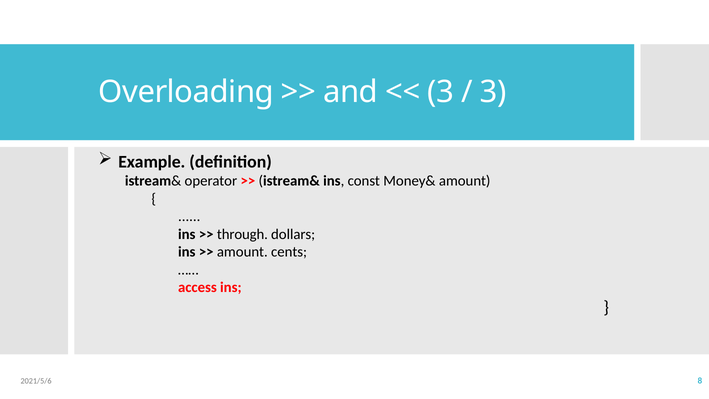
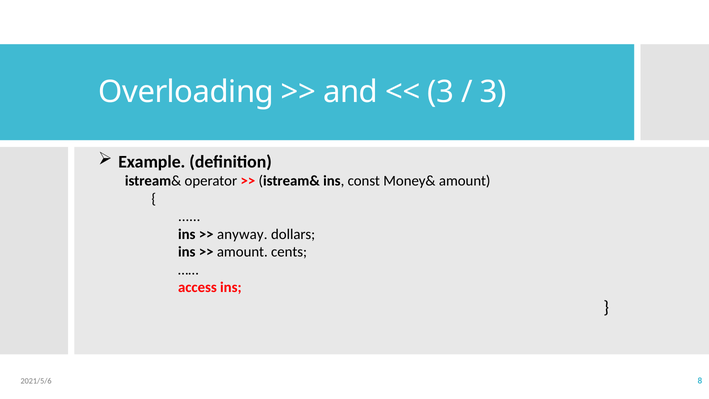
through: through -> anyway (242, 234)
